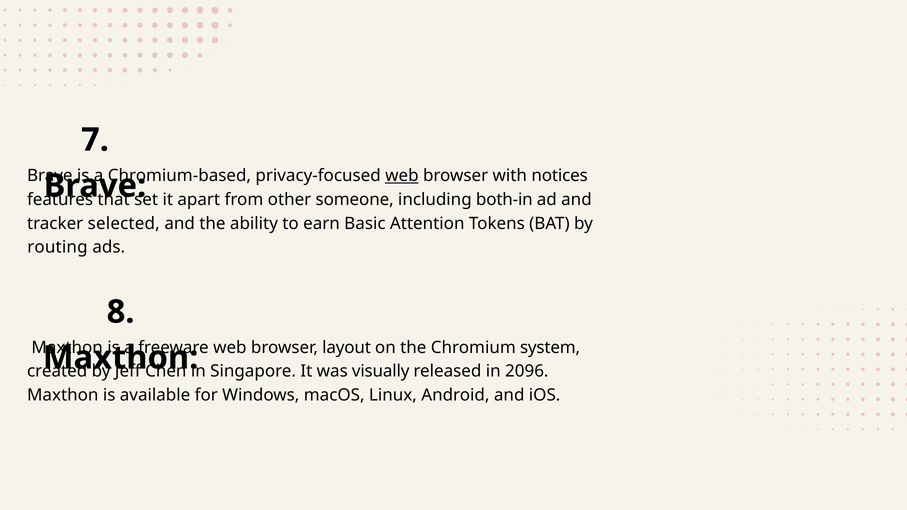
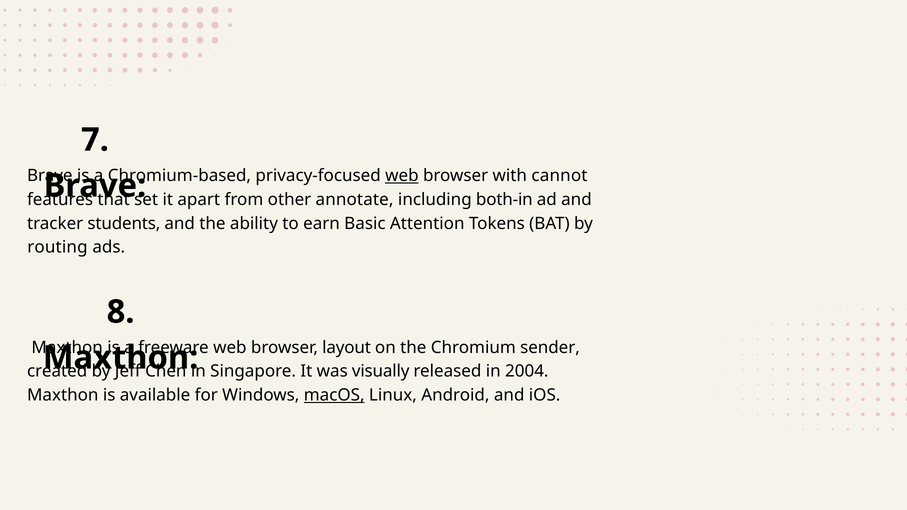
notices: notices -> cannot (559, 176)
someone: someone -> annotate (355, 200)
selected: selected -> students (124, 224)
system: system -> sender (550, 348)
2096: 2096 -> 2004 (527, 371)
macOS underline: none -> present (334, 395)
